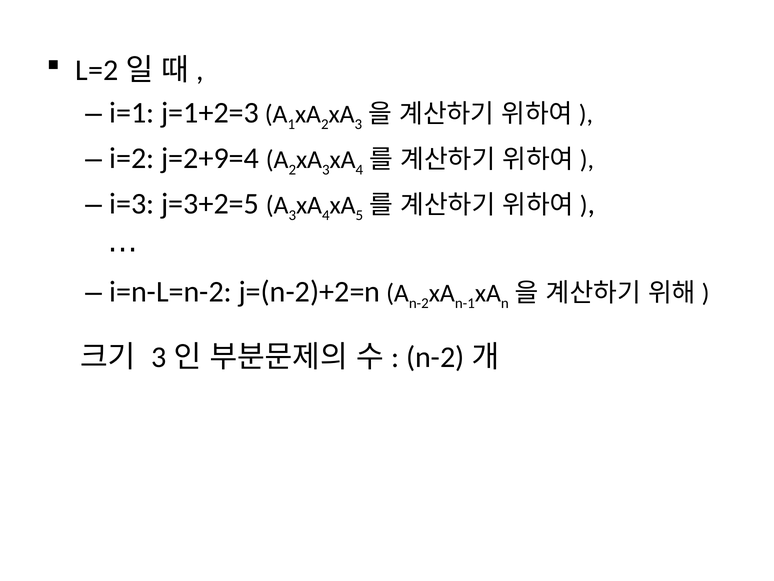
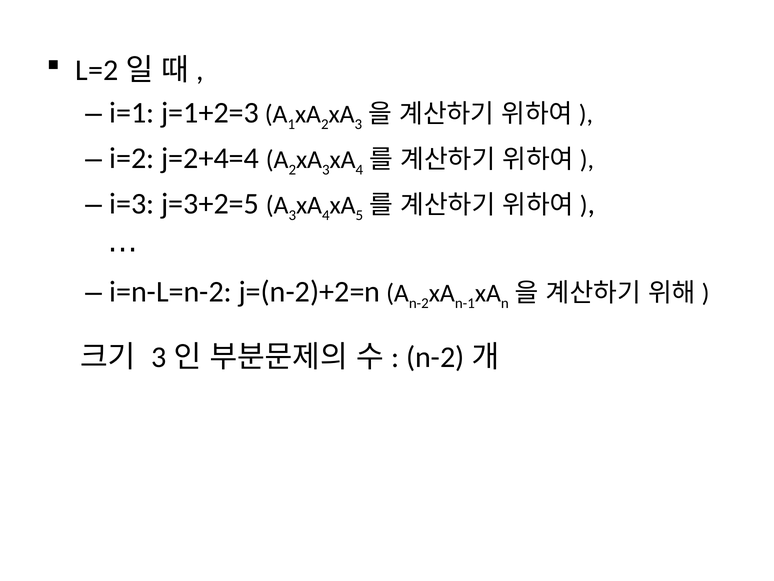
j=2+9=4: j=2+9=4 -> j=2+4=4 (210, 158)
